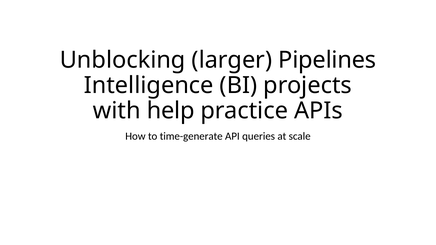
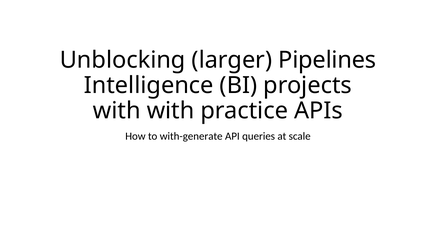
with help: help -> with (171, 111)
time-generate: time-generate -> with-generate (191, 136)
